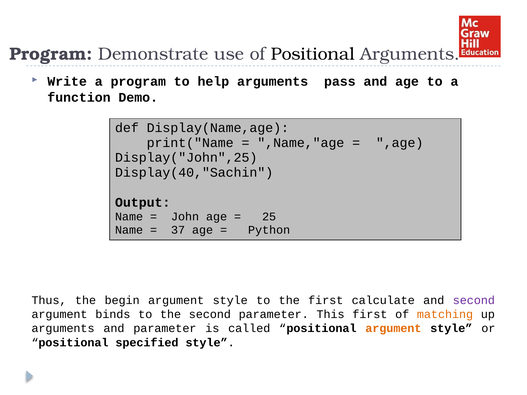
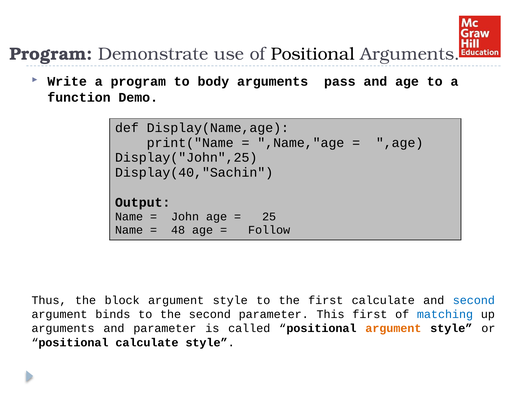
help: help -> body (213, 82)
37: 37 -> 48 (178, 230)
Python: Python -> Follow (269, 230)
begin: begin -> block (122, 301)
second colour: purple -> blue (474, 301)
matching colour: orange -> blue (445, 315)
positional specified: specified -> calculate (147, 343)
